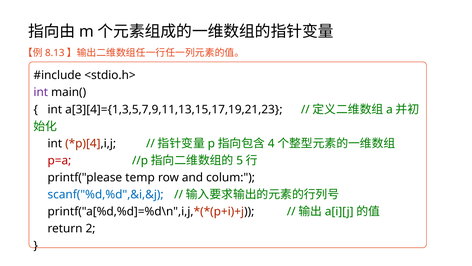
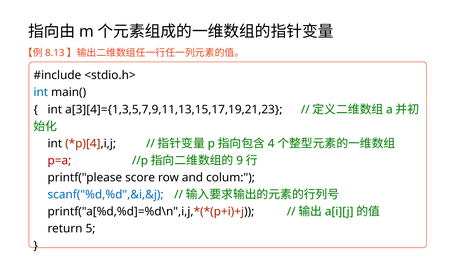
int colour: purple -> blue (41, 92)
5: 5 -> 9 (240, 160)
temp: temp -> score (140, 177)
2: 2 -> 5 (91, 228)
